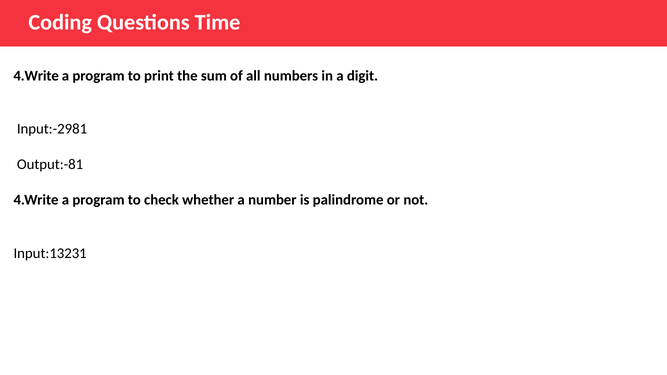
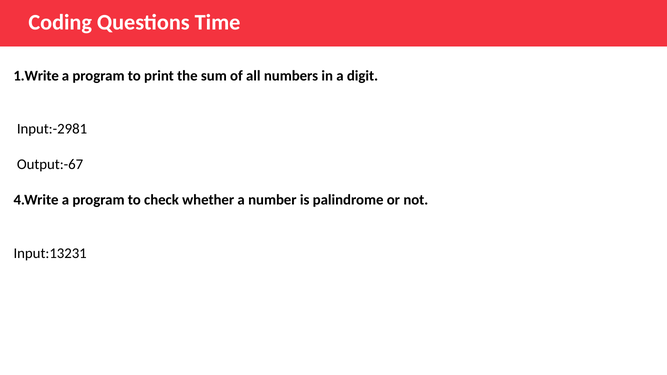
4.Write: 4.Write -> 1.Write (36, 76)
Output:-81: Output:-81 -> Output:-67 (50, 165)
